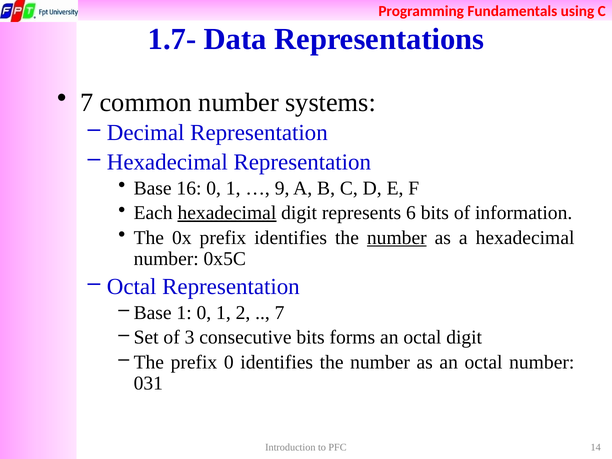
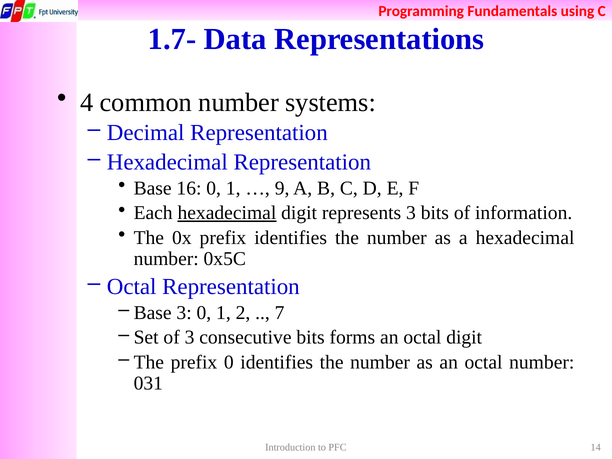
7: 7 -> 4 (87, 102)
represents 6: 6 -> 3 (411, 213)
number underline: present -> none (397, 238)
Base 1: 1 -> 3 (184, 313)
